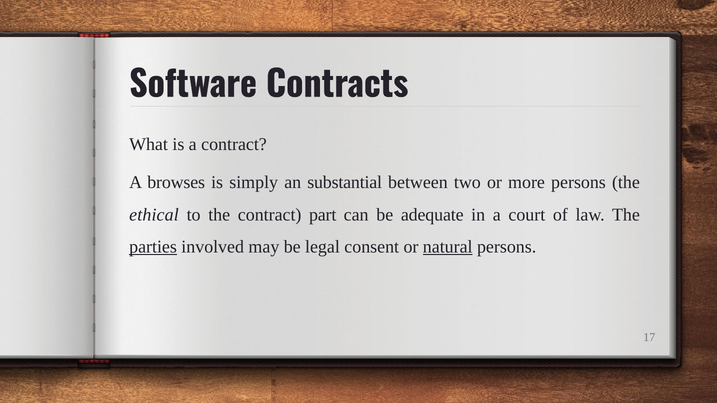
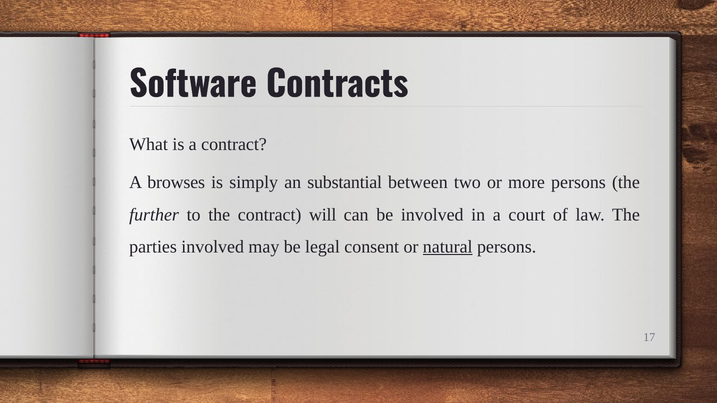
ethical: ethical -> further (154, 215)
part: part -> will (323, 215)
be adequate: adequate -> involved (432, 215)
parties underline: present -> none (153, 247)
